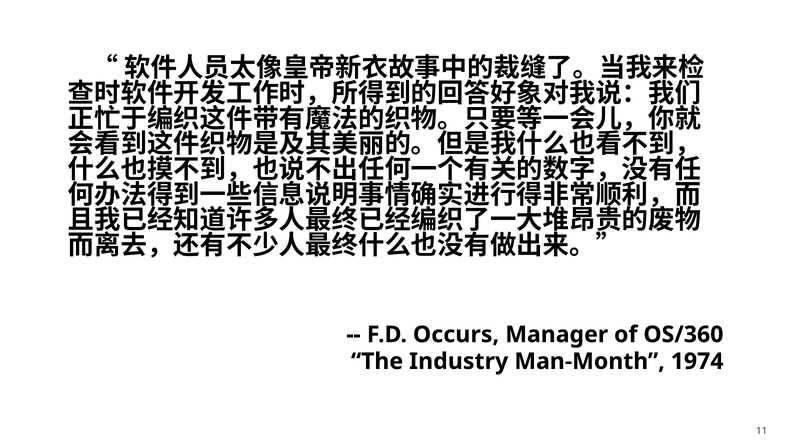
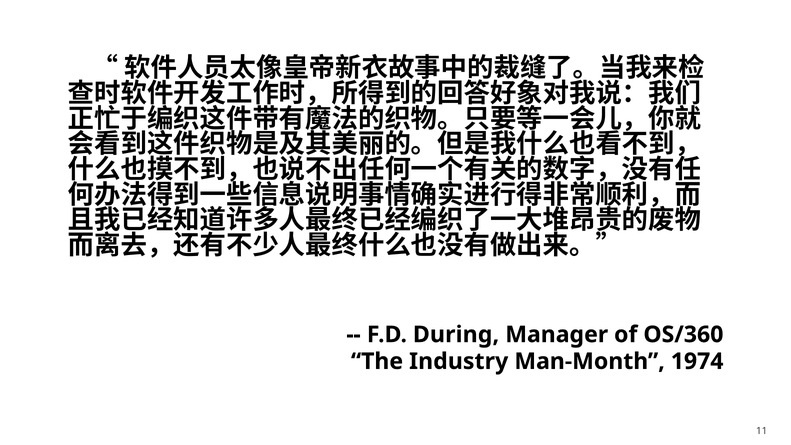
Occurs: Occurs -> During (456, 335)
